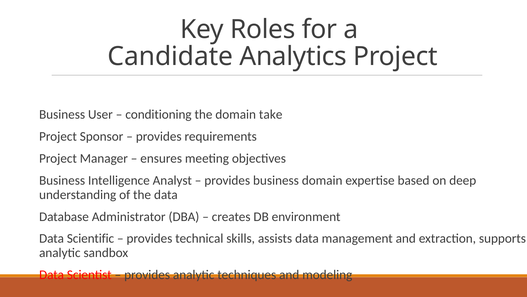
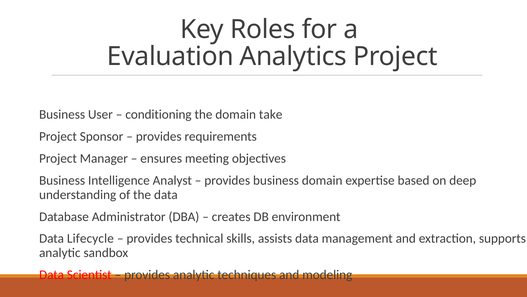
Candidate: Candidate -> Evaluation (170, 56)
Scientific: Scientific -> Lifecycle (90, 238)
